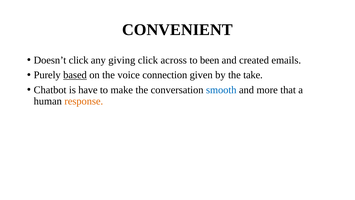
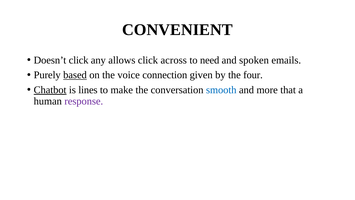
giving: giving -> allows (122, 60)
been: been -> need (210, 60)
created: created -> spoken (254, 60)
take: take -> four (253, 75)
Chatbot underline: none -> present (50, 90)
have: have -> lines (88, 90)
response colour: orange -> purple (84, 101)
